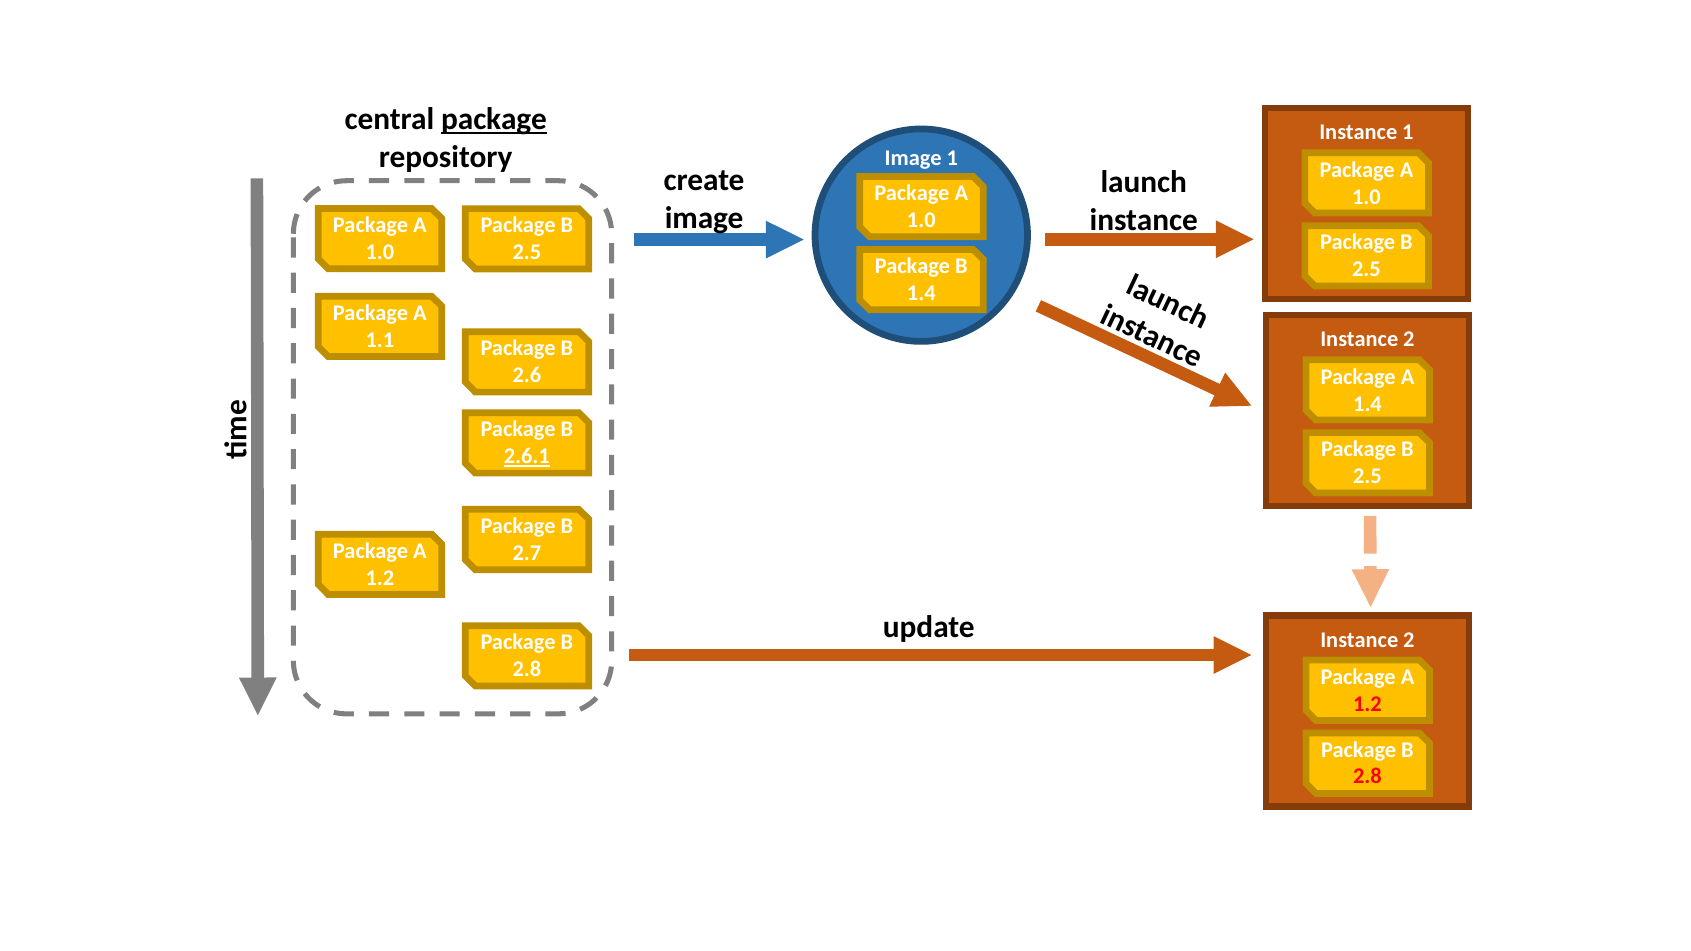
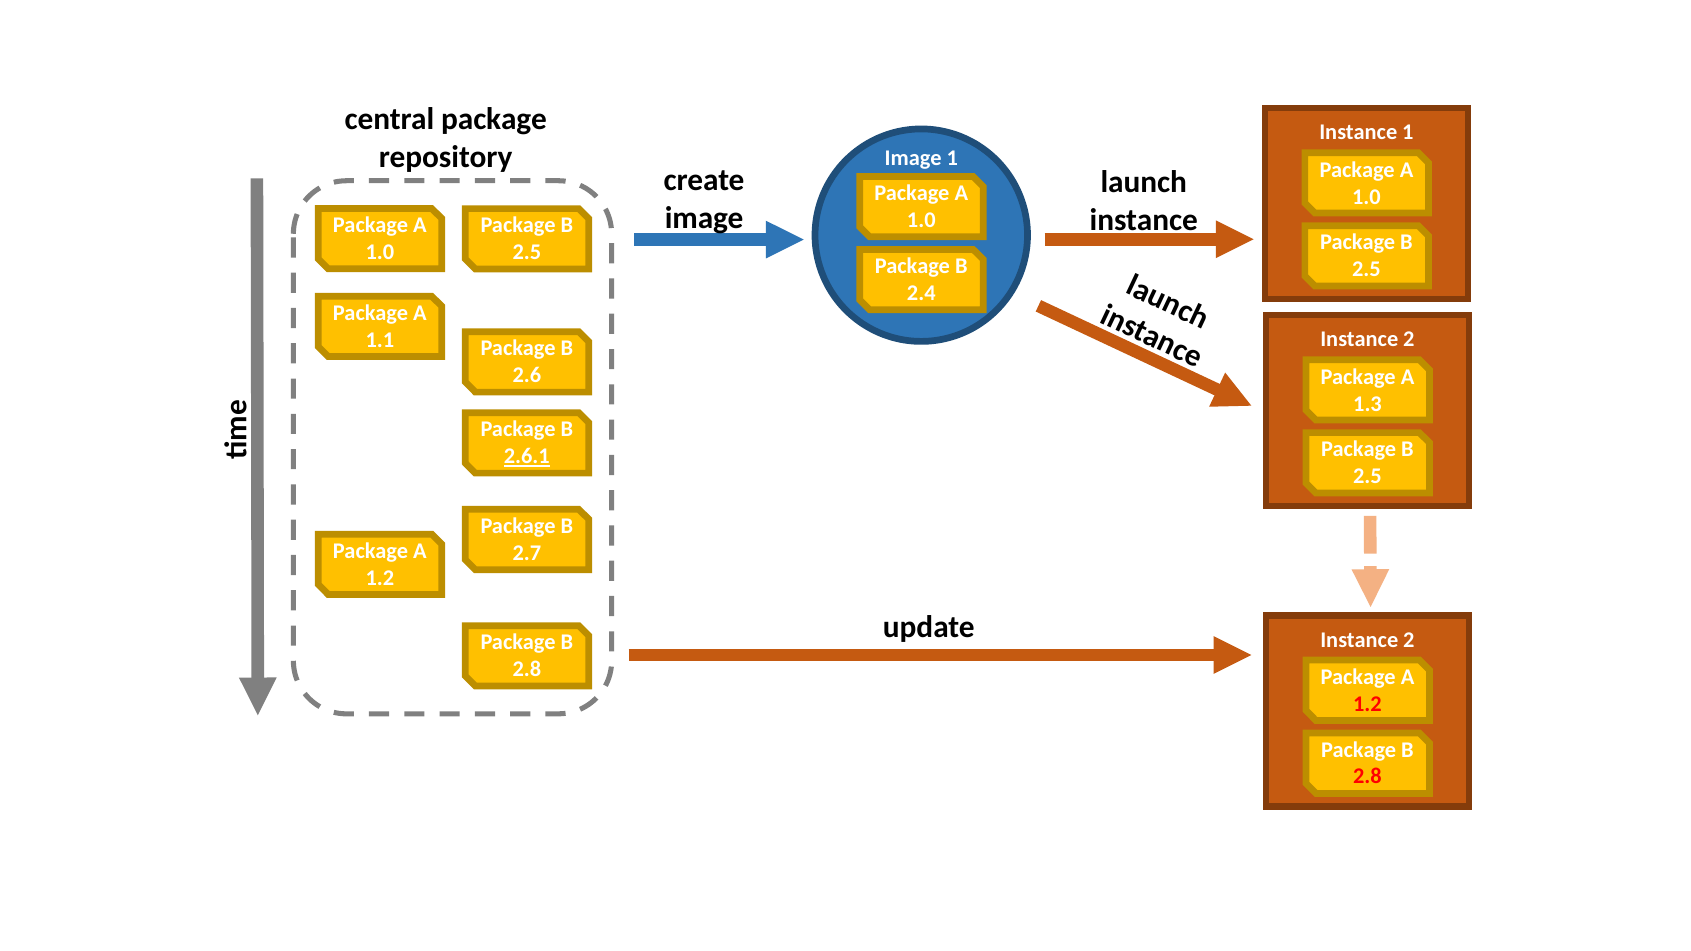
package underline: present -> none (494, 119)
1.4: 1.4 -> 2.4 (921, 293)
1.4: 1.4 -> 1.3 (1368, 404)
